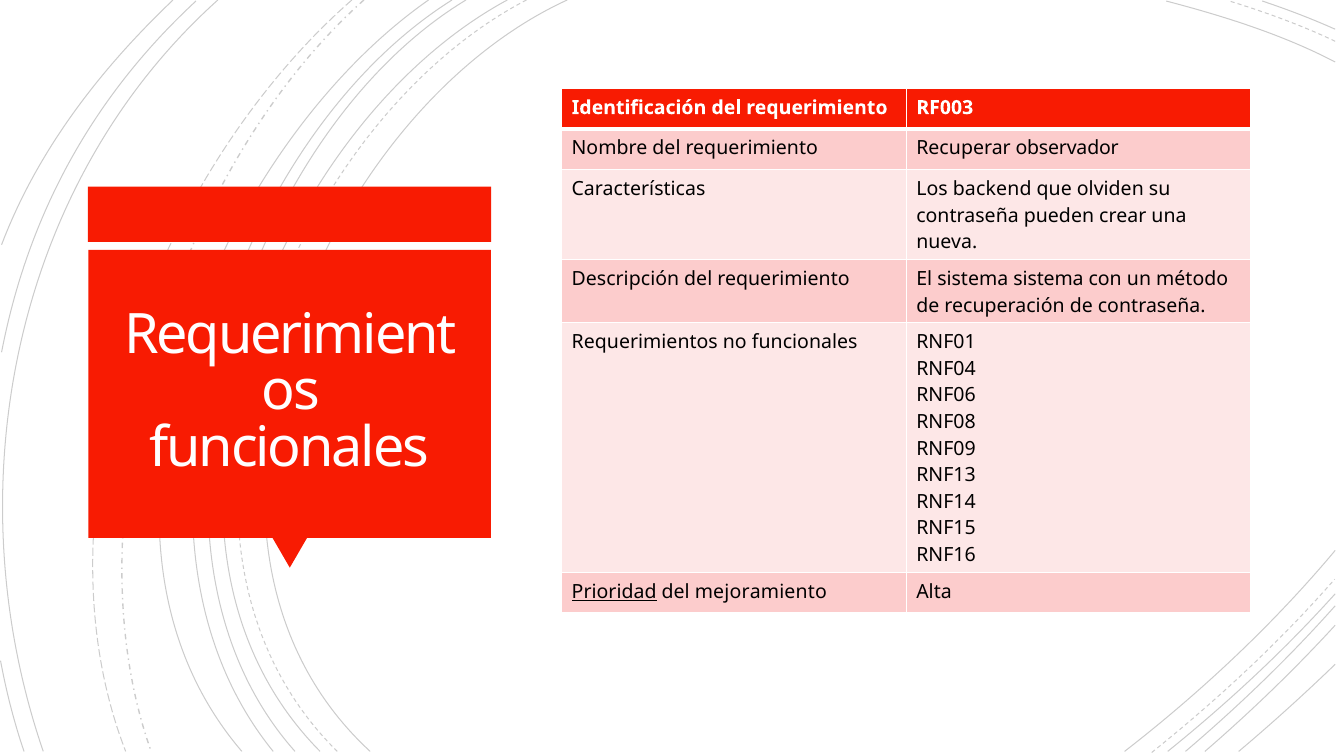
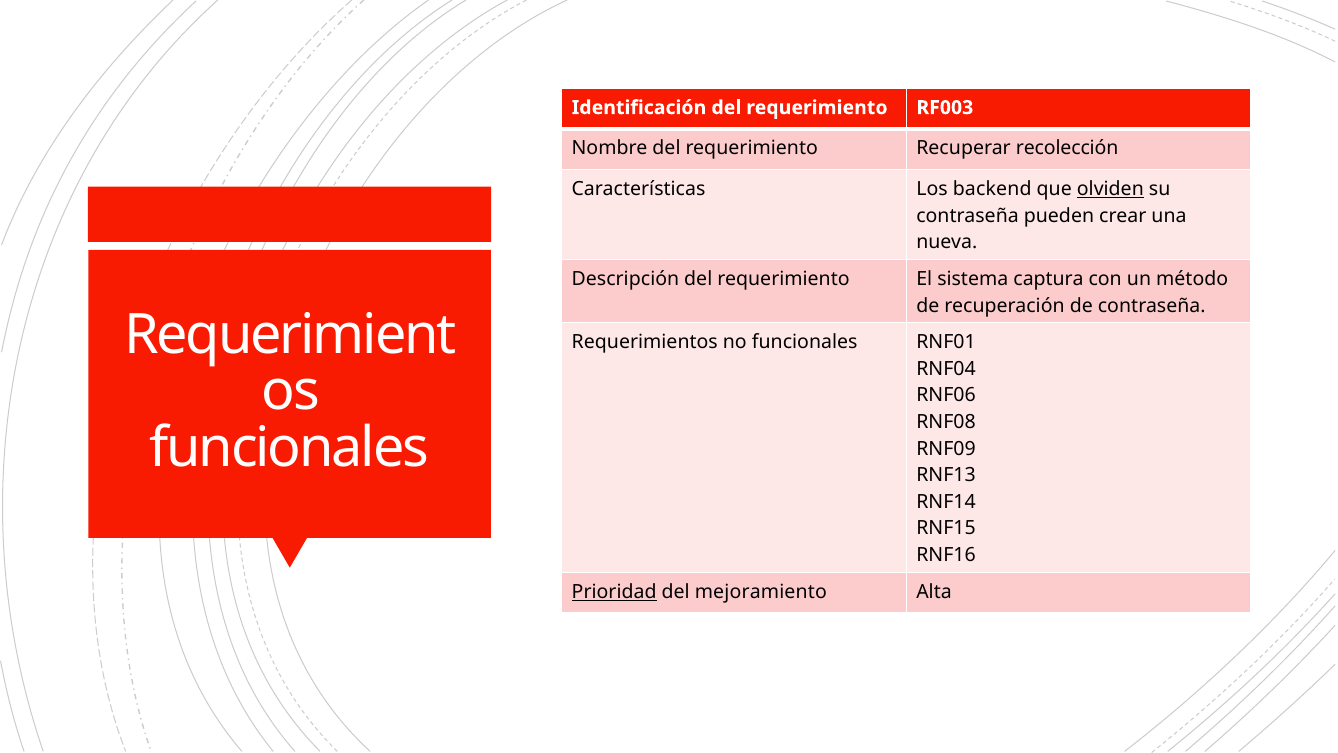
observador: observador -> recolección (1067, 148)
olviden underline: none -> present (1110, 189)
sistema sistema: sistema -> captura (1048, 279)
